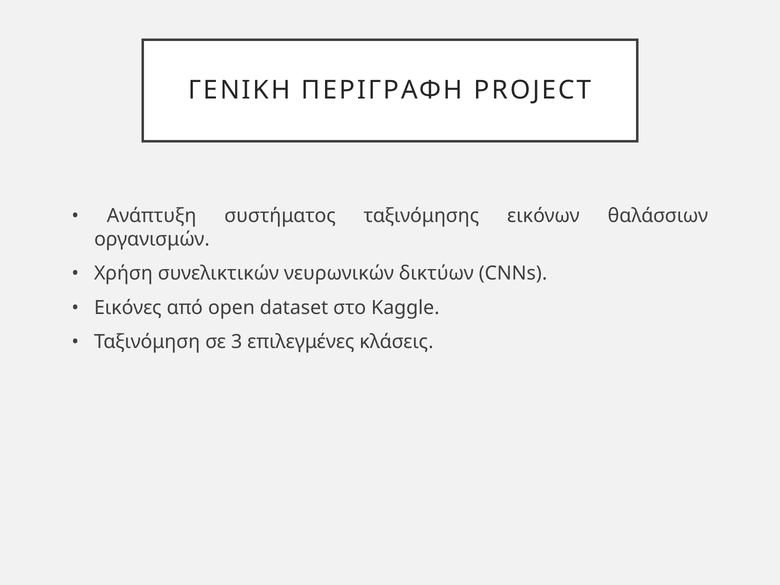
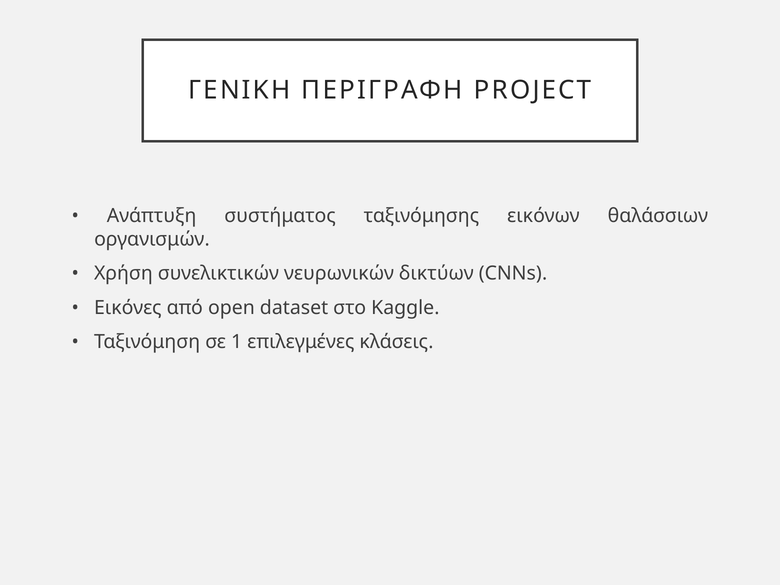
3: 3 -> 1 (237, 342)
